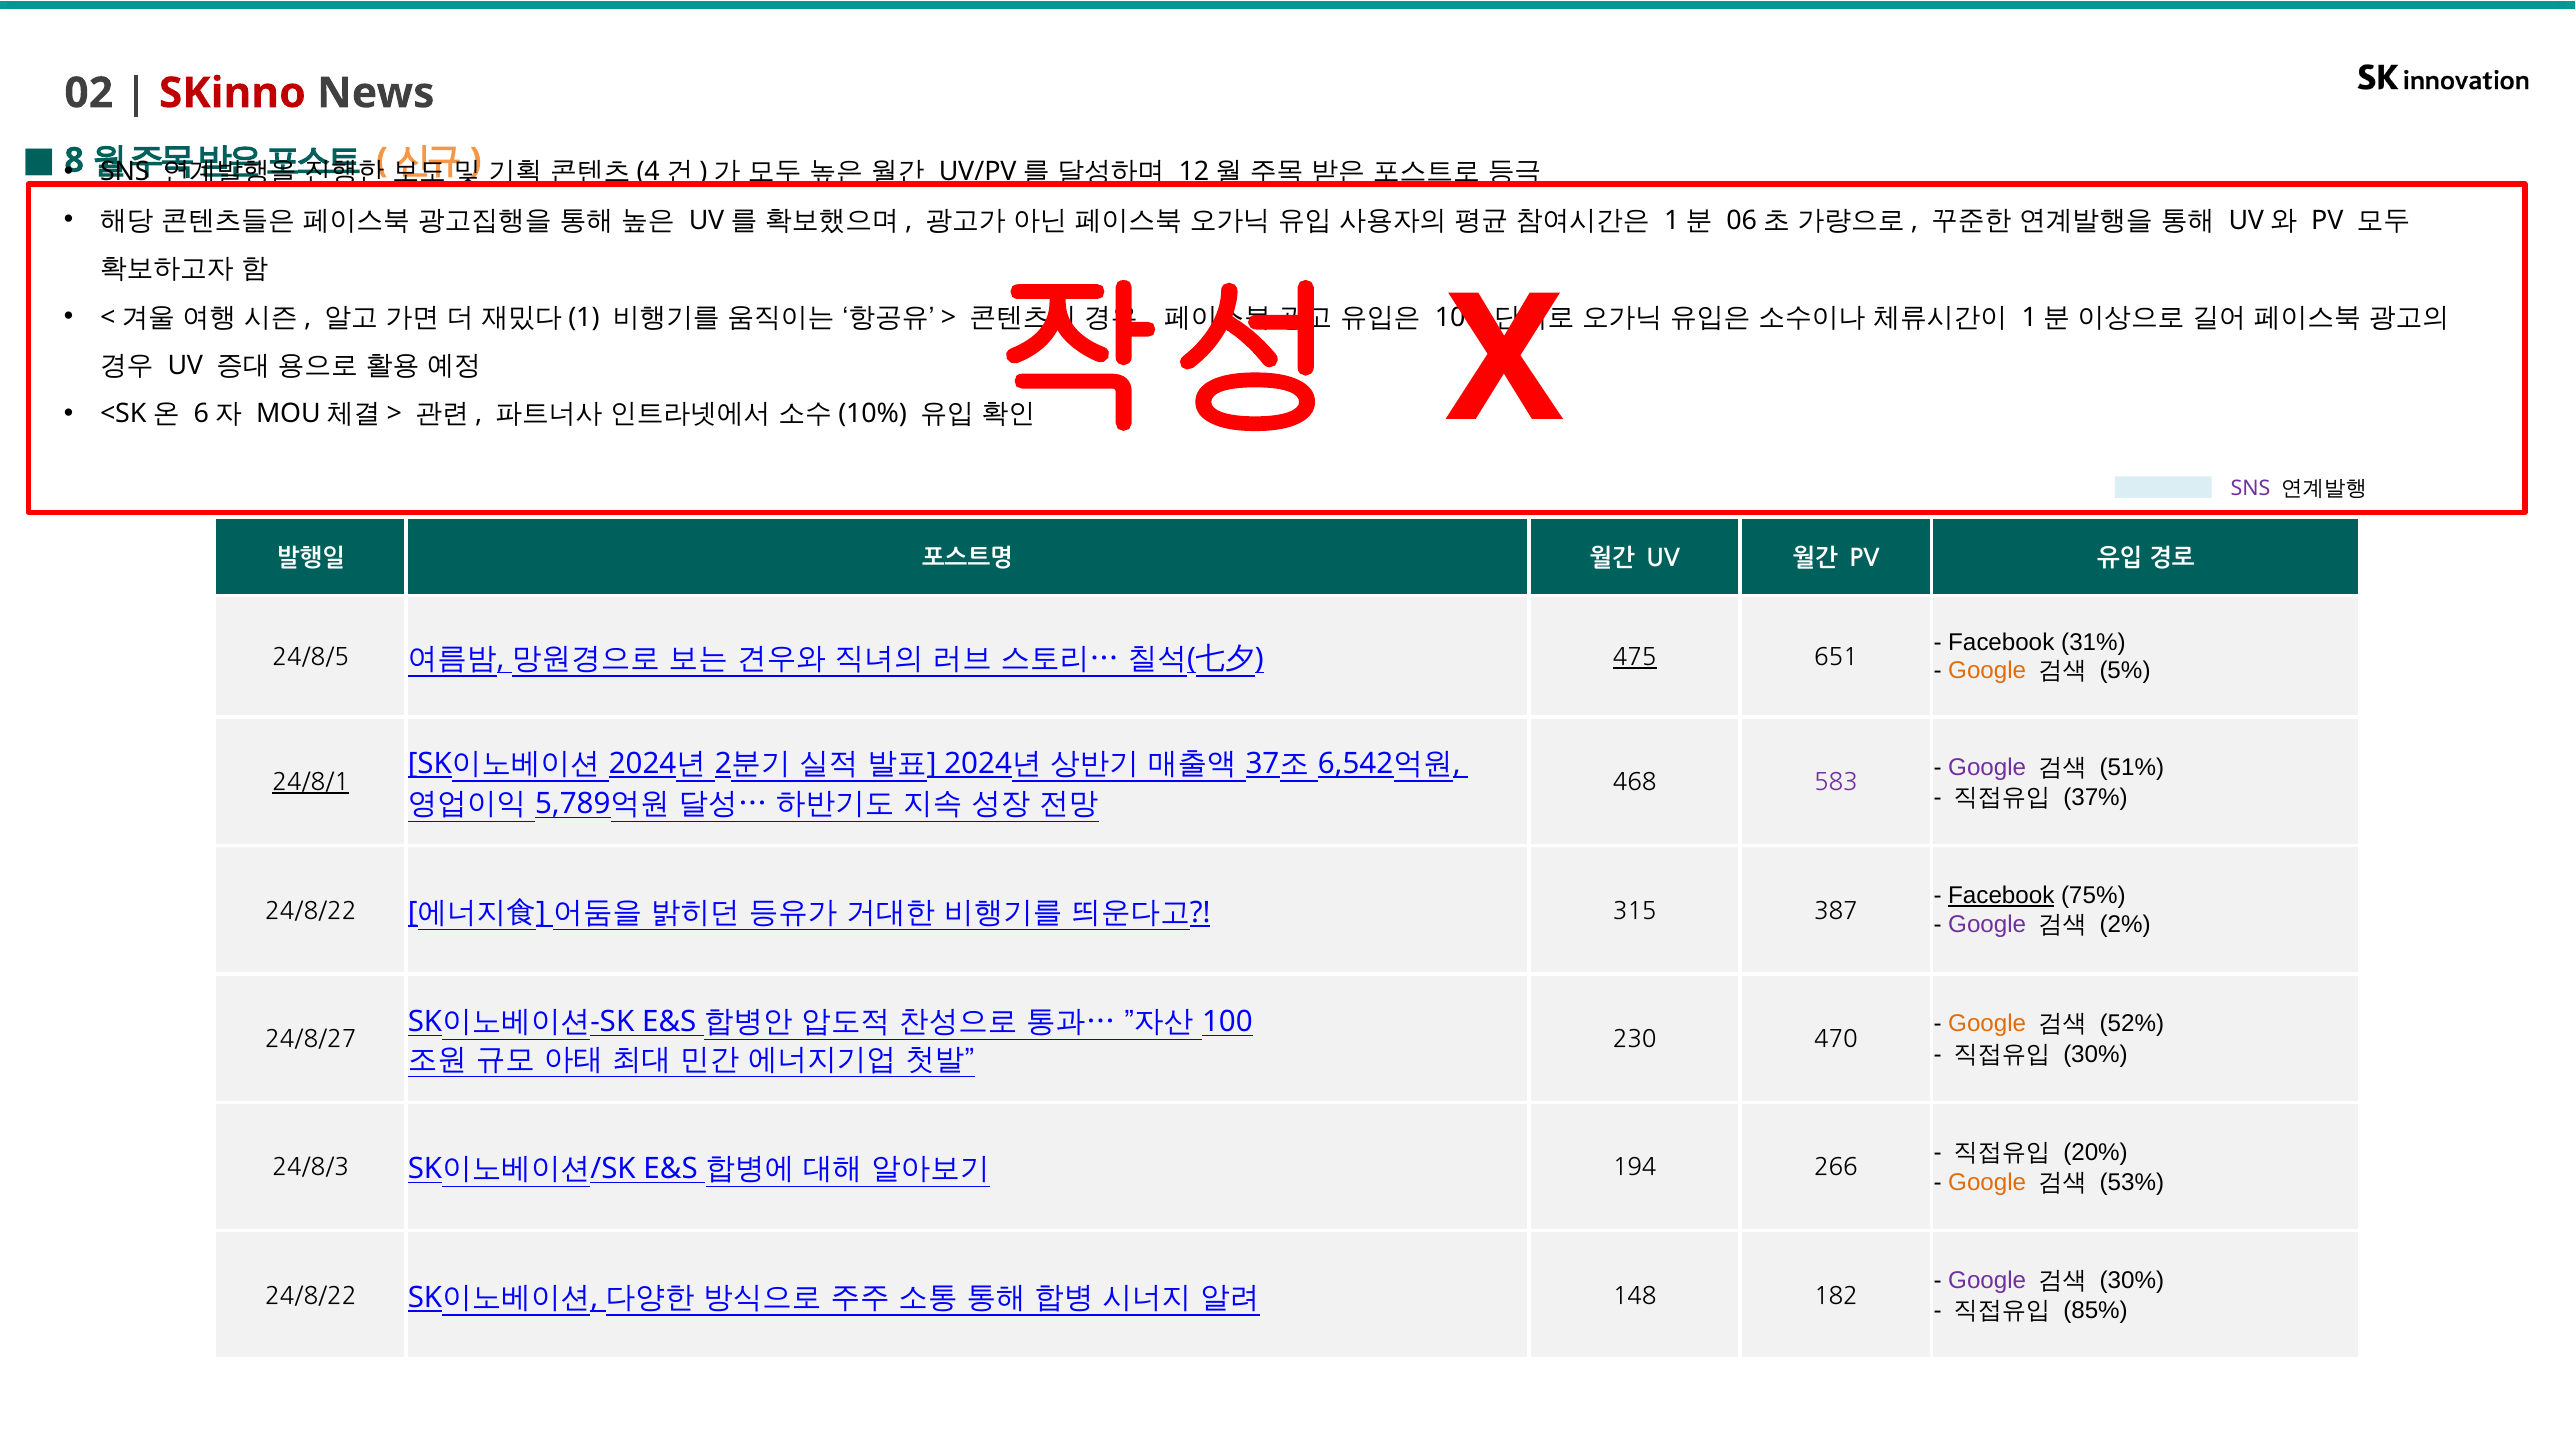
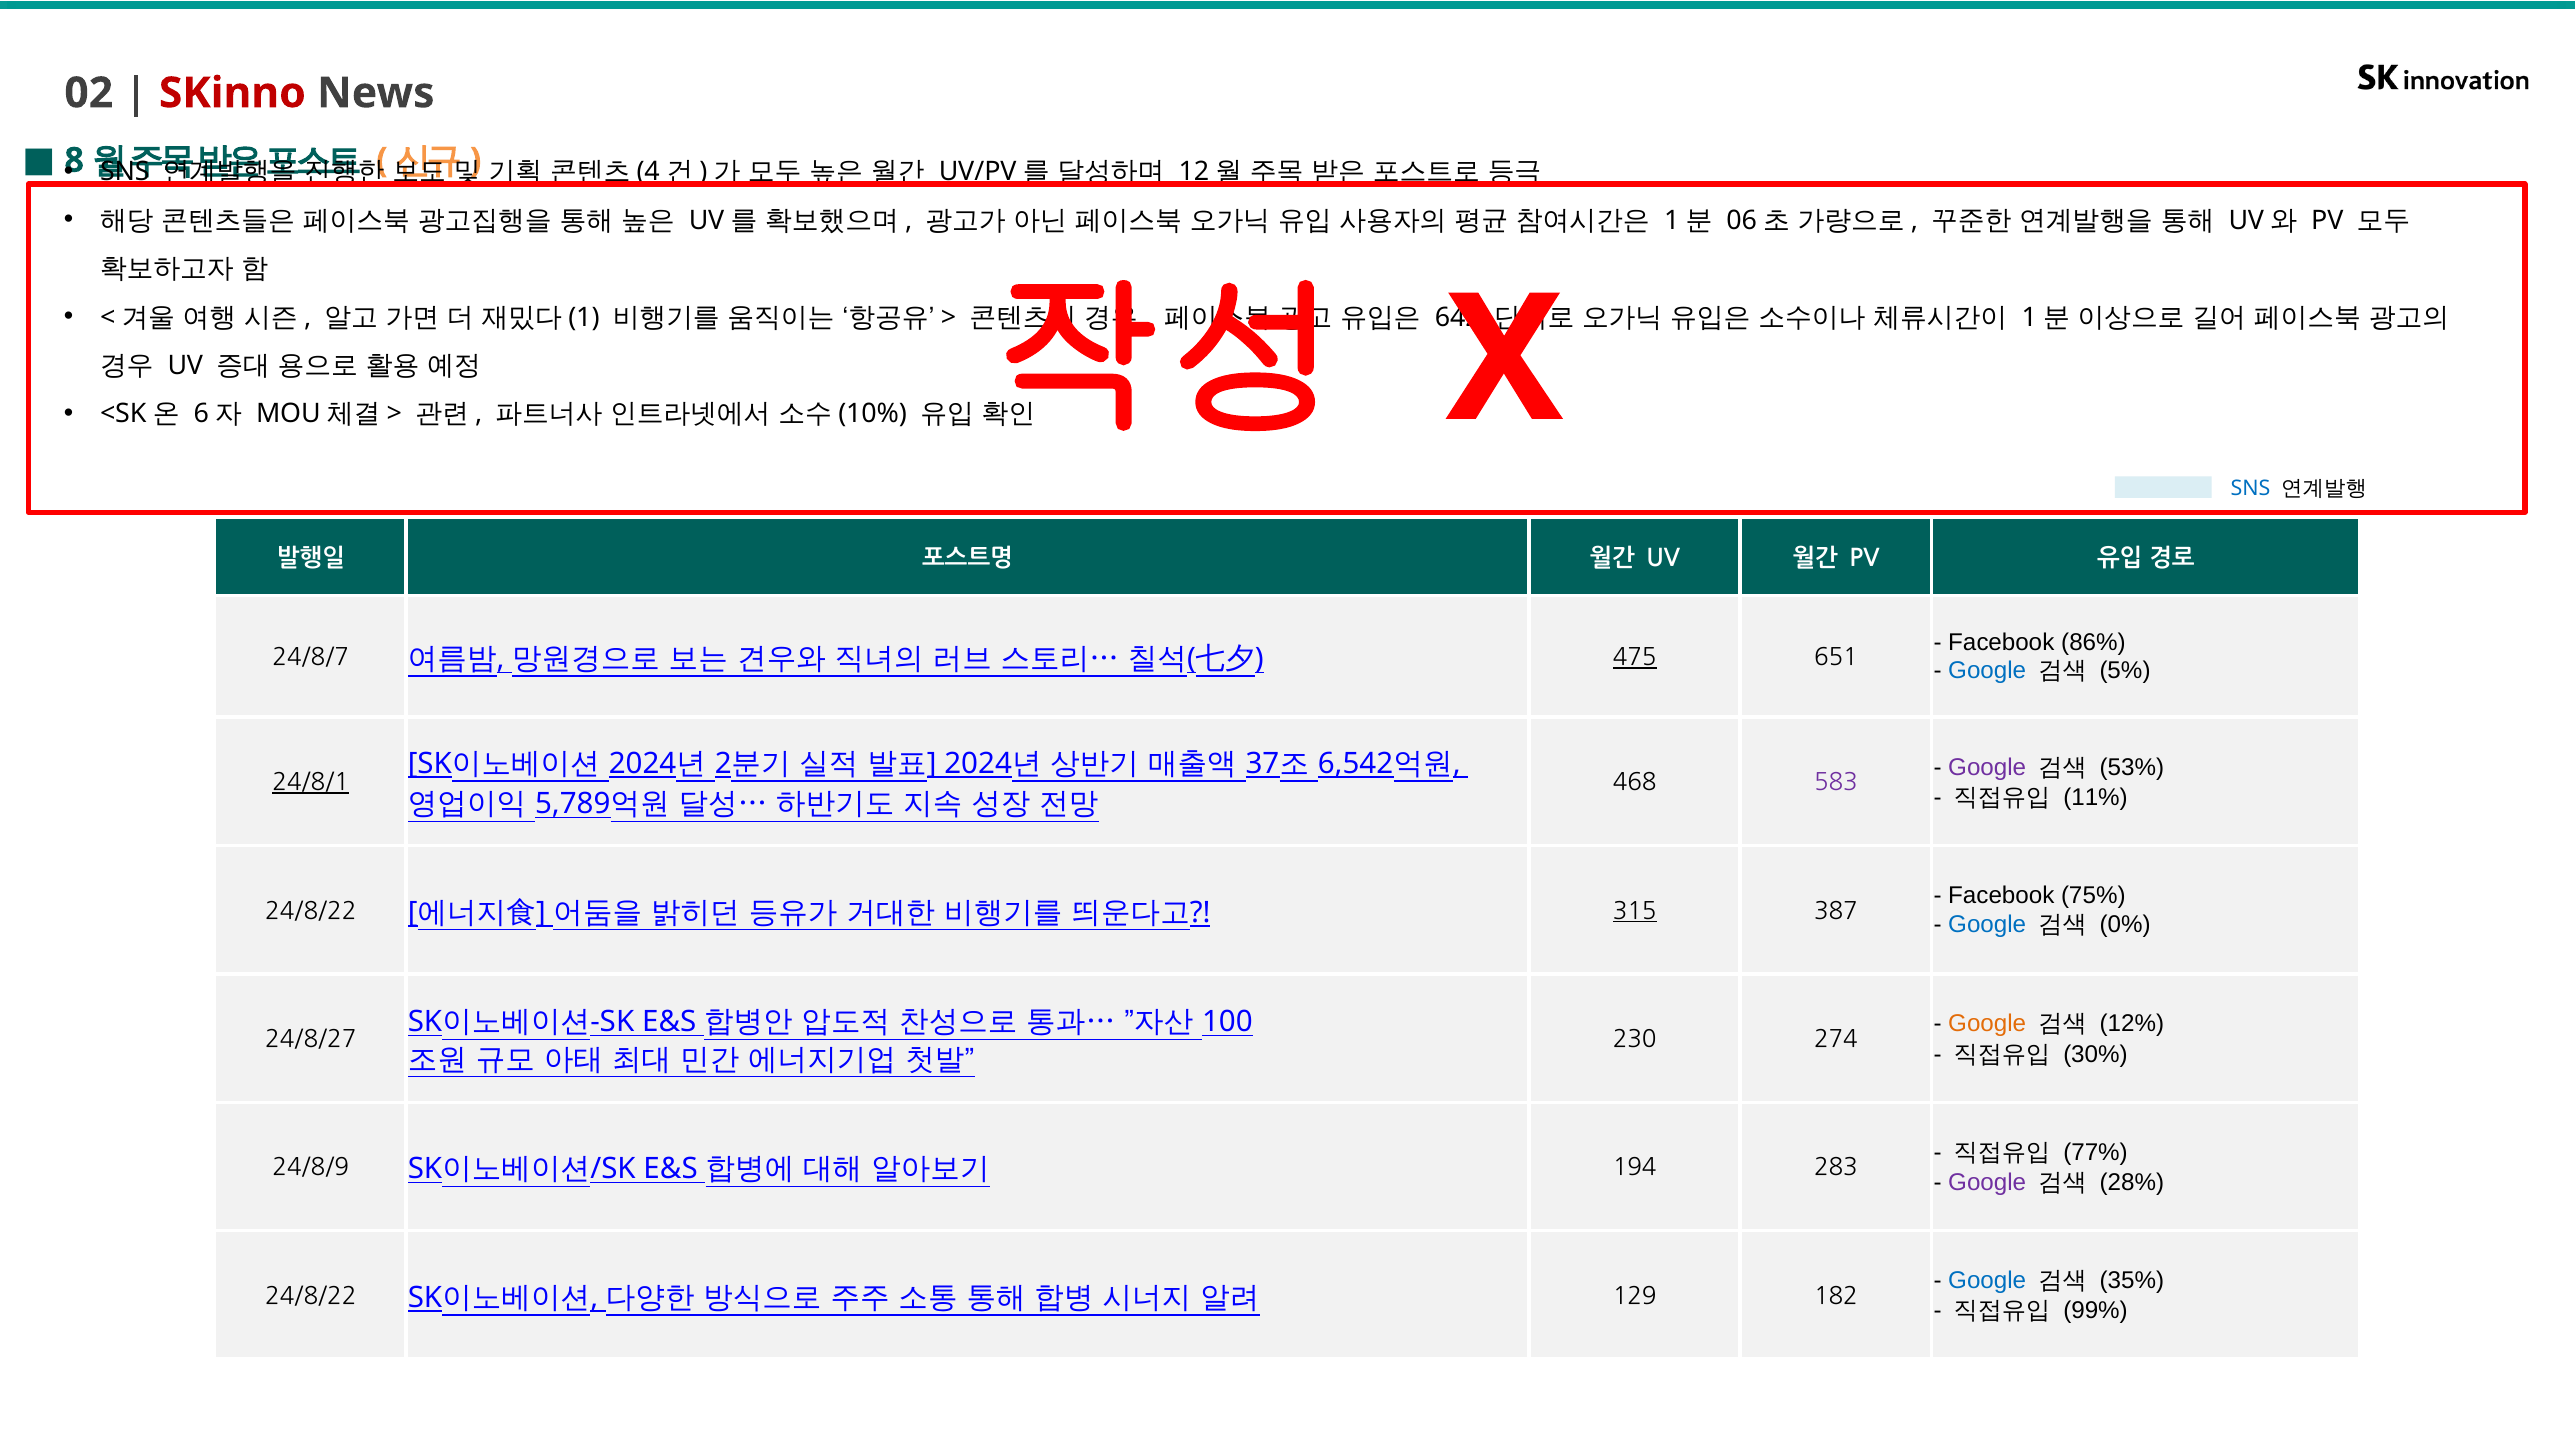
100: 100 -> 642 (1458, 317)
SNS colour: purple -> blue (2250, 488)
31%: 31% -> 86% (2093, 642)
24/8/5: 24/8/5 -> 24/8/7 (311, 658)
Google colour: orange -> blue (1987, 671)
51%: 51% -> 53% (2132, 767)
37%: 37% -> 11% (2096, 797)
Facebook underline: present -> none (2001, 896)
315 underline: none -> present (1635, 911)
Google colour: purple -> blue (1987, 924)
2%: 2% -> 0% (2125, 924)
52%: 52% -> 12% (2132, 1024)
470: 470 -> 274 (1836, 1040)
20%: 20% -> 77% (2096, 1152)
24/8/3: 24/8/3 -> 24/8/9 (311, 1168)
266: 266 -> 283 (1836, 1168)
Google colour: orange -> purple (1987, 1183)
53%: 53% -> 28% (2132, 1183)
Google colour: purple -> blue (1987, 1281)
30%: 30% -> 35% (2132, 1281)
148: 148 -> 129 (1635, 1296)
85%: 85% -> 99% (2096, 1311)
